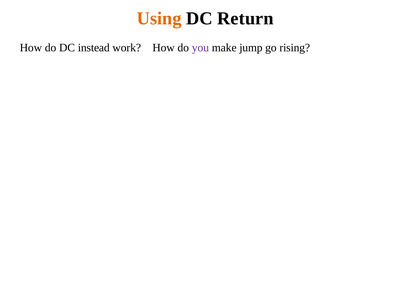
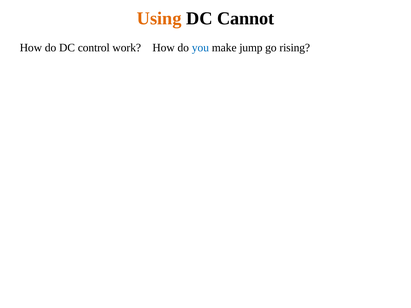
Return: Return -> Cannot (246, 18)
instead: instead -> control (94, 48)
you colour: purple -> blue (200, 48)
